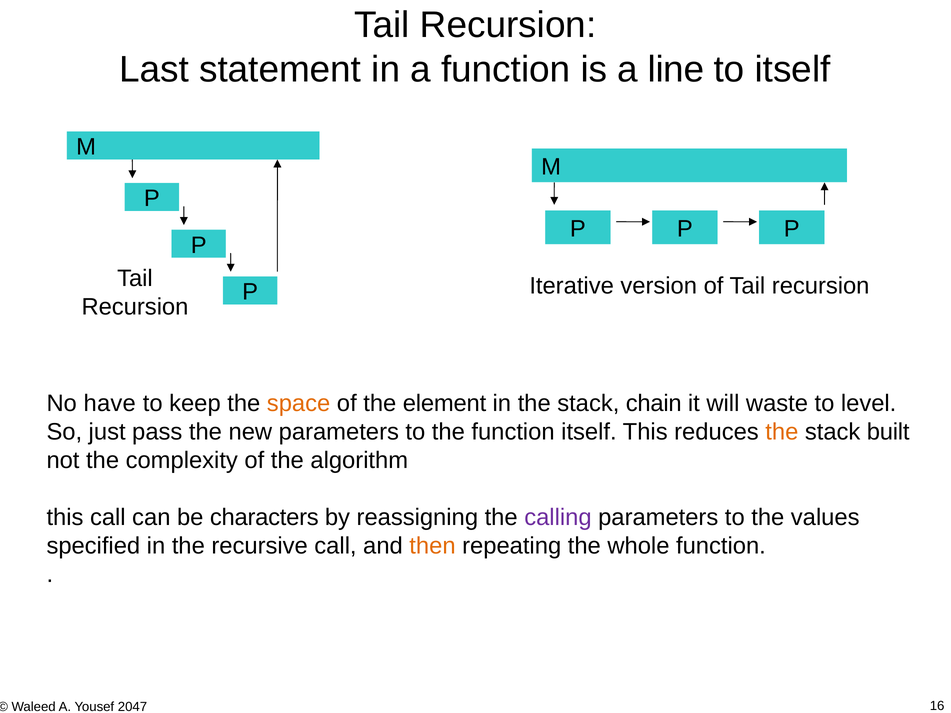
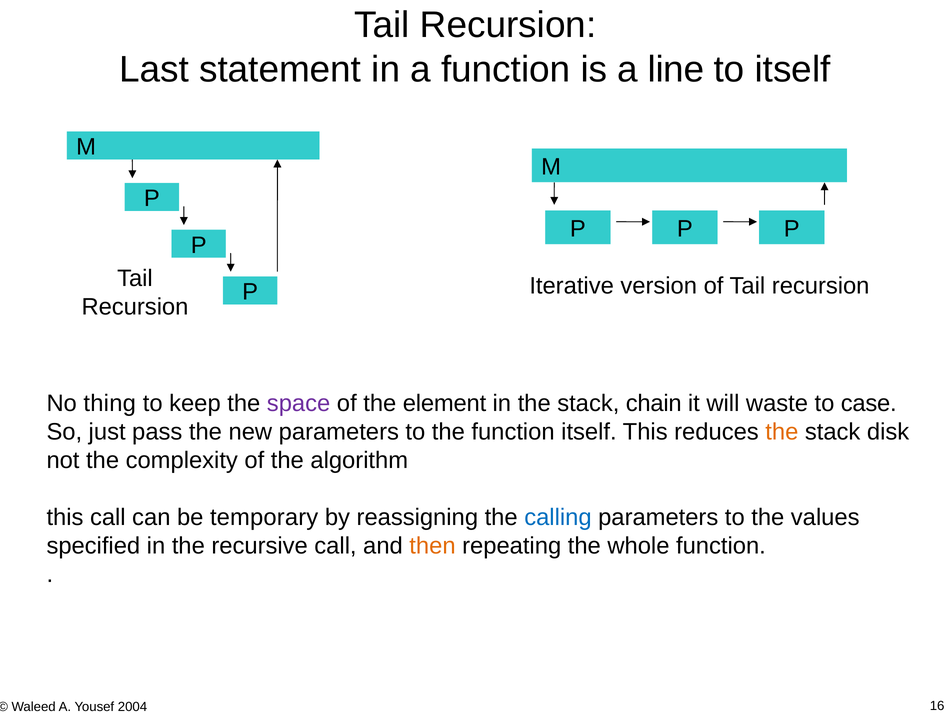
have: have -> thing (110, 404)
space colour: orange -> purple (299, 404)
level: level -> case (869, 404)
built: built -> disk (888, 432)
characters: characters -> temporary (264, 518)
calling colour: purple -> blue (558, 518)
2047: 2047 -> 2004 (132, 707)
